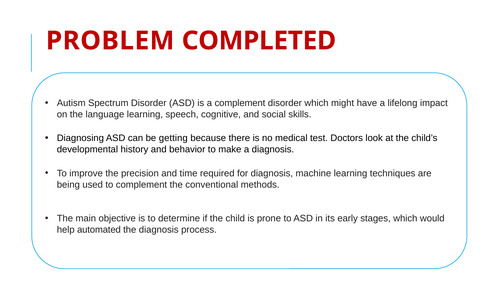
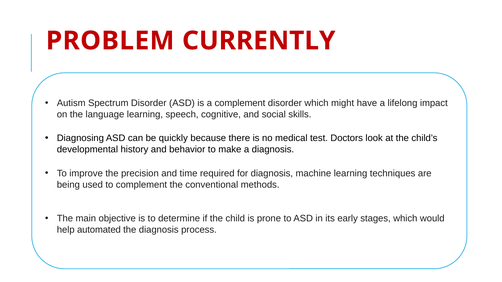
COMPLETED: COMPLETED -> CURRENTLY (259, 41)
getting: getting -> quickly (173, 138)
